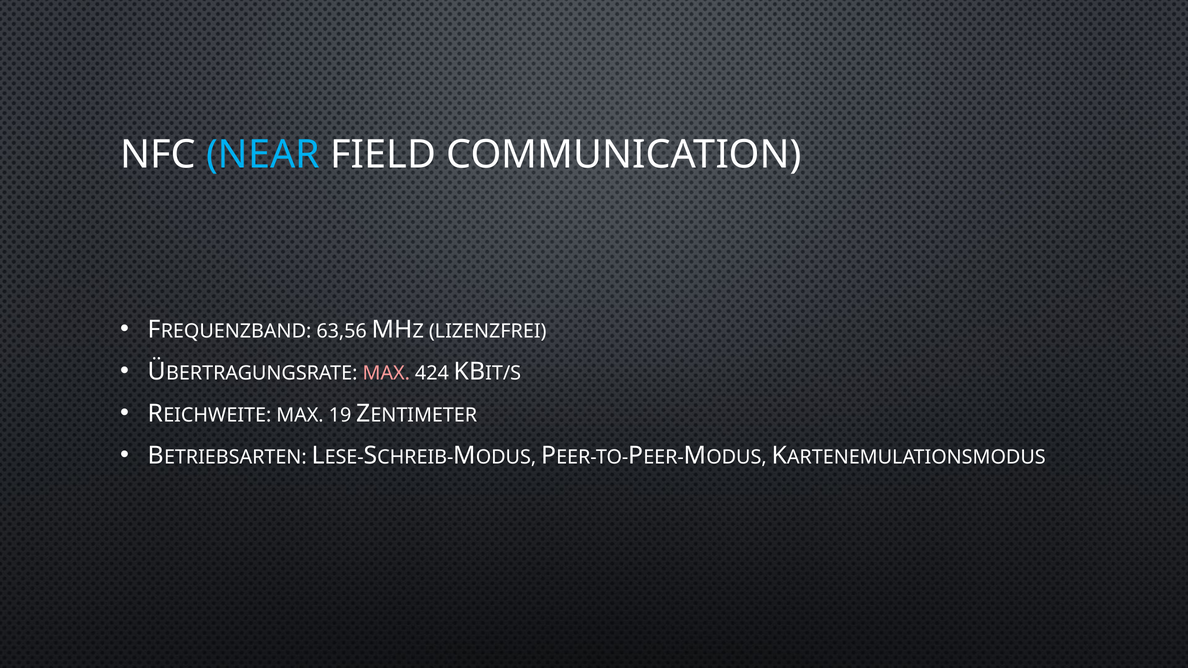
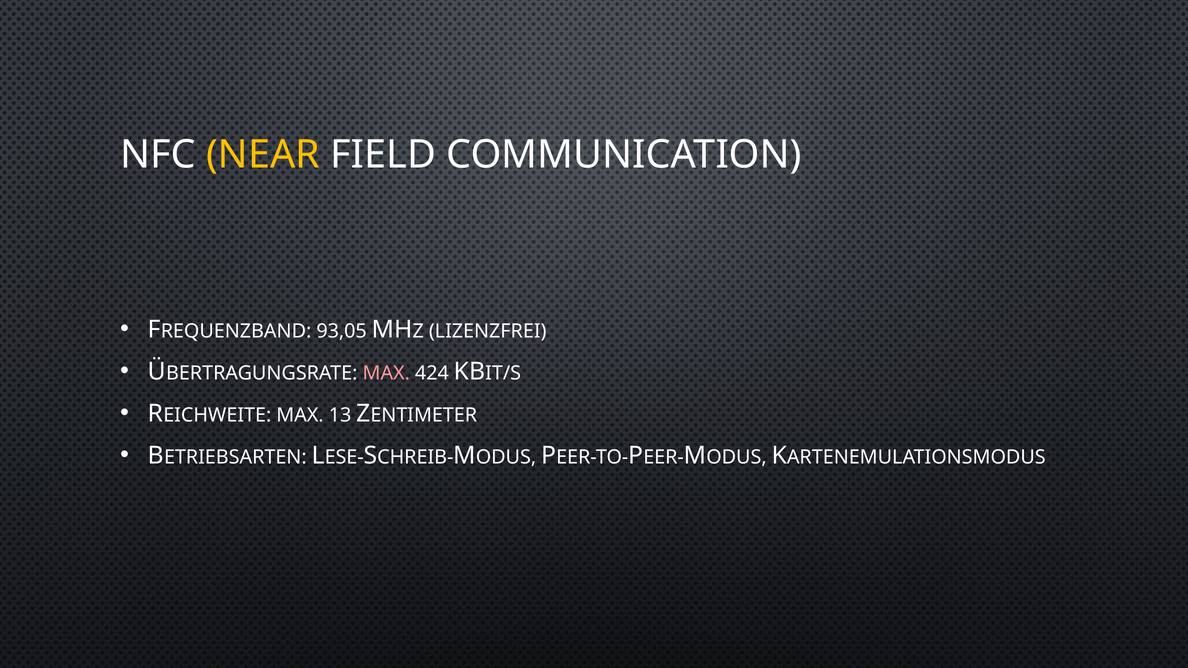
NEAR colour: light blue -> yellow (263, 155)
63,56: 63,56 -> 93,05 (342, 331)
19: 19 -> 13 (340, 415)
